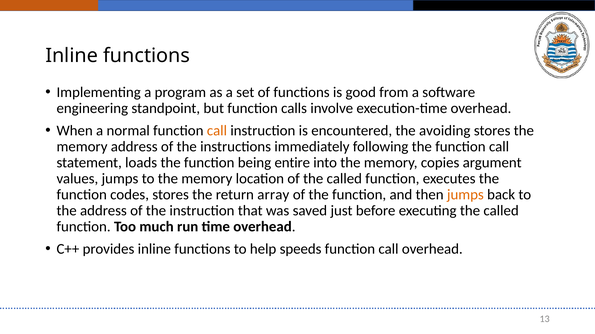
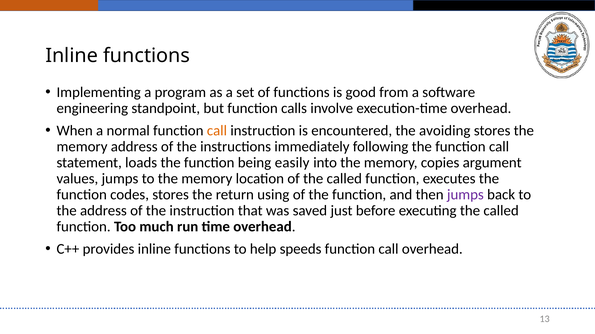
entire: entire -> easily (292, 163)
array: array -> using (273, 195)
jumps colour: orange -> purple (465, 195)
